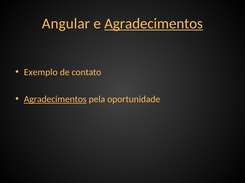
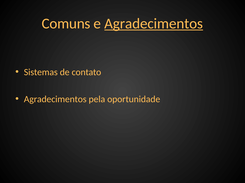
Angular: Angular -> Comuns (66, 24)
Exemplo: Exemplo -> Sistemas (41, 72)
Agradecimentos underline: present -> none (55, 100)
